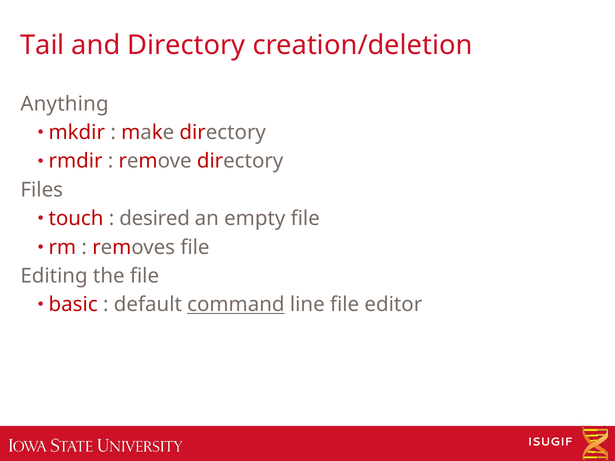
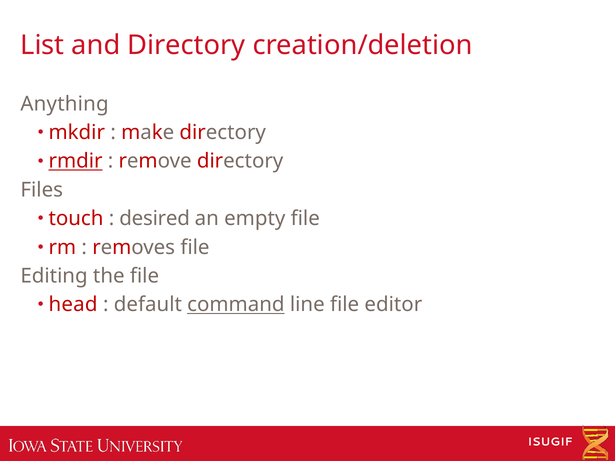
Tail: Tail -> List (42, 45)
rmdir underline: none -> present (76, 161)
basic: basic -> head (73, 305)
